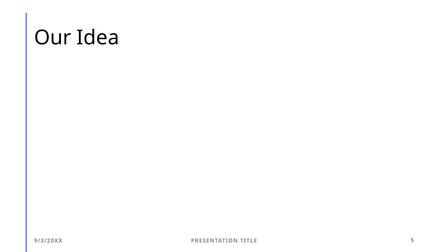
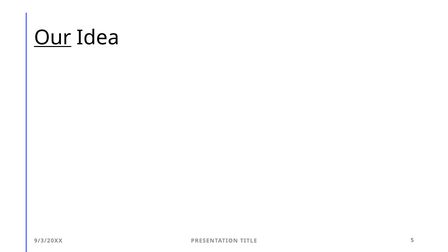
Our underline: none -> present (53, 38)
